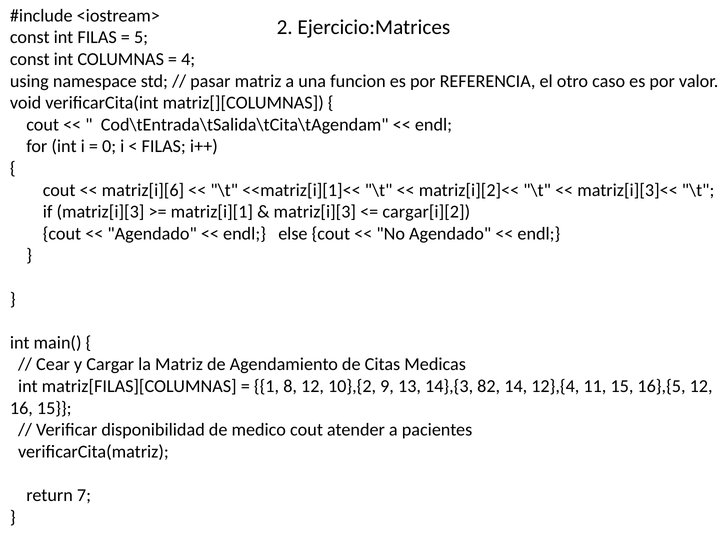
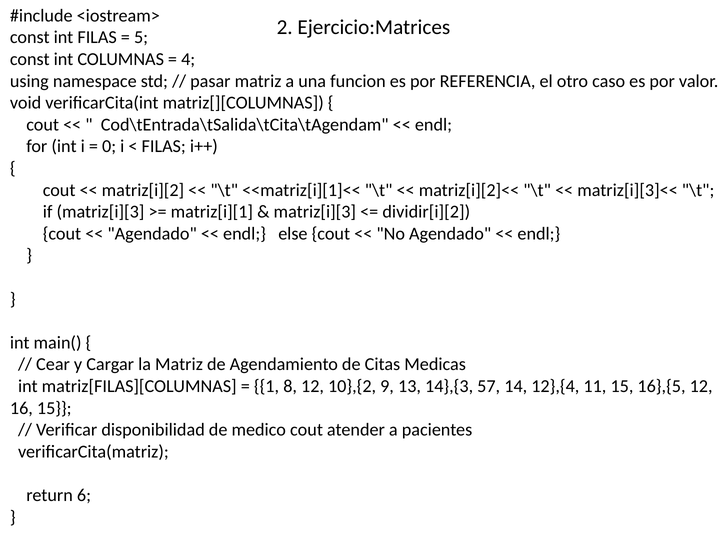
matriz[i][6: matriz[i][6 -> matriz[i][2 (143, 190)
cargar[i][2: cargar[i][2 -> dividir[i][2 (426, 212)
82: 82 -> 57 (489, 386)
7: 7 -> 6 (84, 496)
